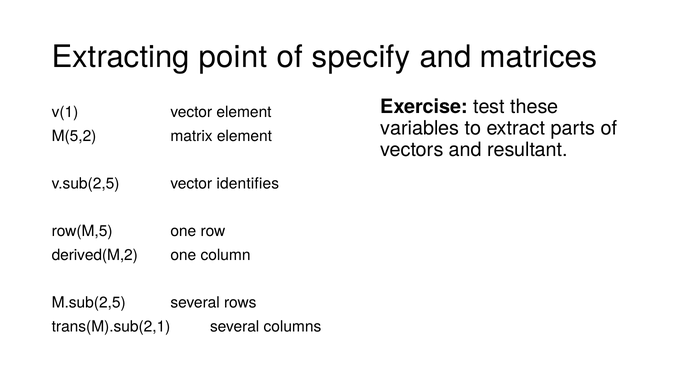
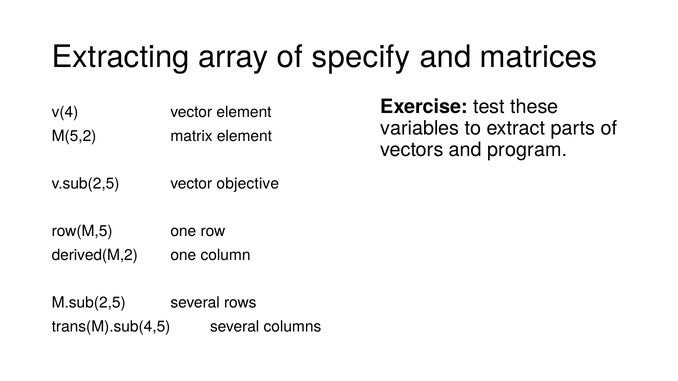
point: point -> array (233, 57)
v(1: v(1 -> v(4 (65, 112)
resultant: resultant -> program (527, 150)
identifies: identifies -> objective (248, 184)
trans(M).sub(2,1: trans(M).sub(2,1 -> trans(M).sub(4,5 (111, 327)
